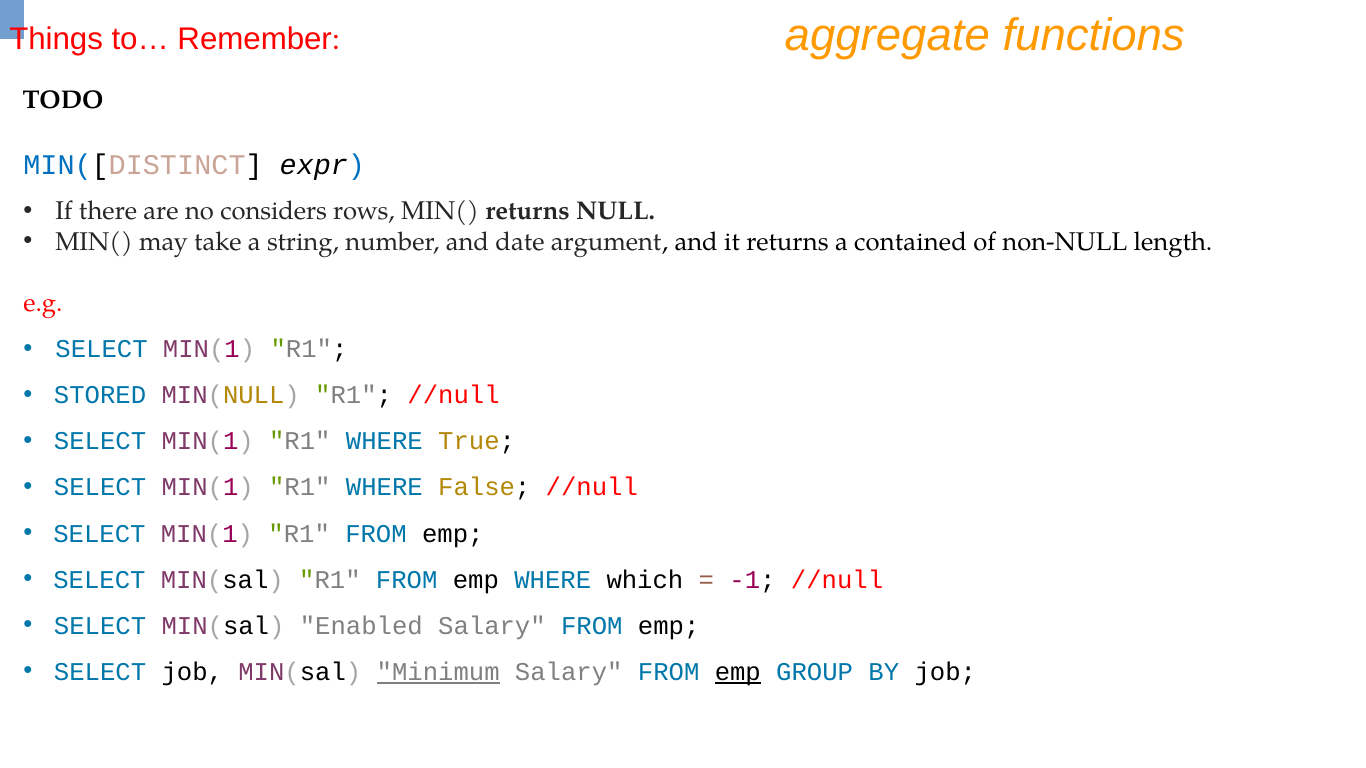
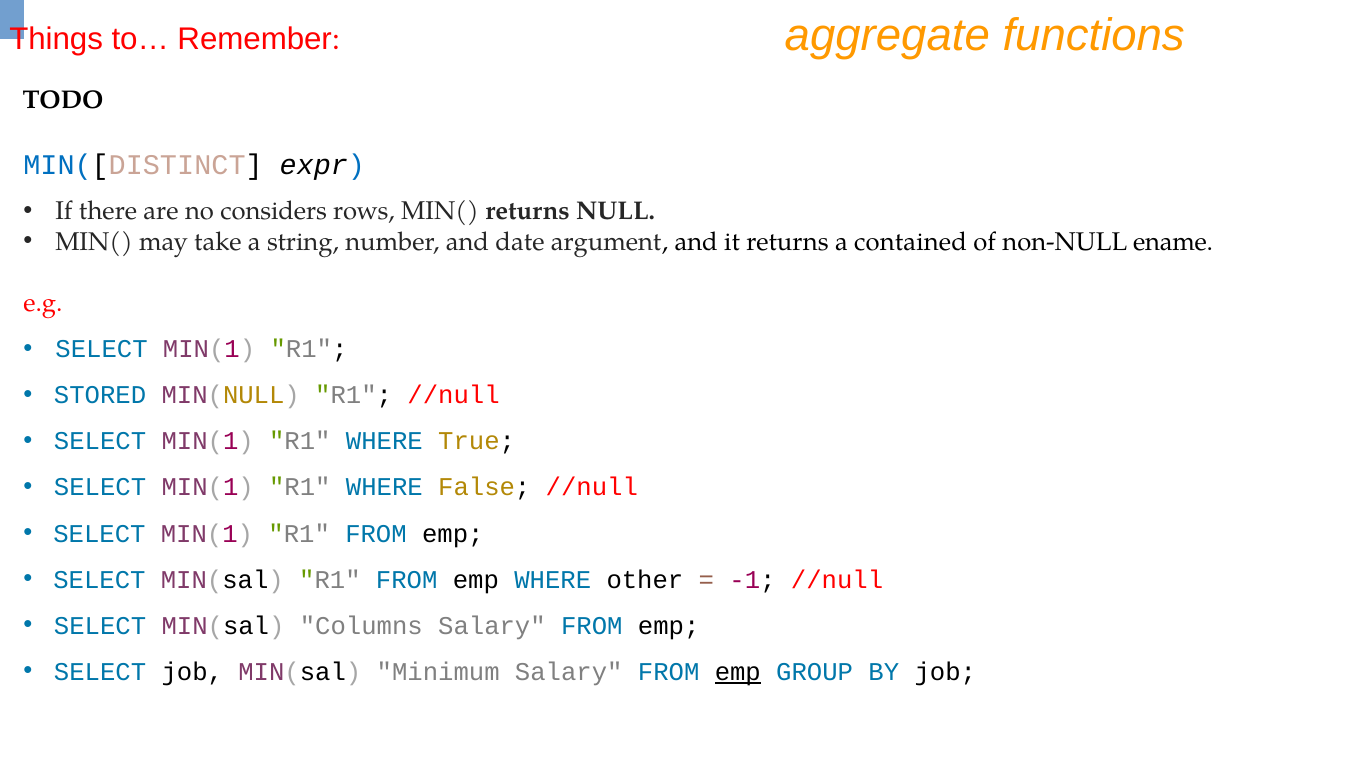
length: length -> ename (1173, 242)
which: which -> other (645, 580)
Enabled: Enabled -> Columns (361, 626)
Minimum underline: present -> none (438, 672)
